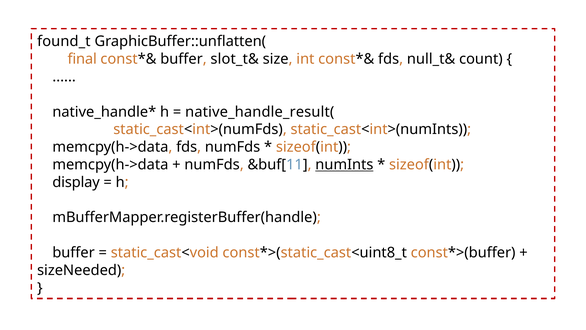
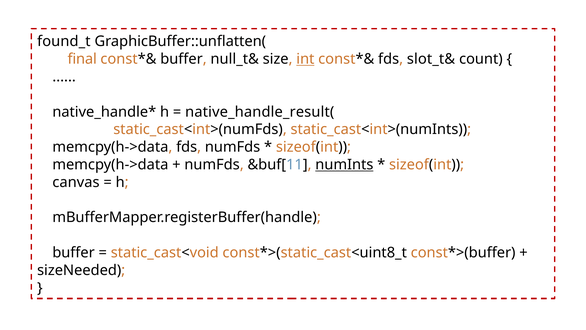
slot_t&: slot_t& -> null_t& (235, 59)
int underline: none -> present (305, 59)
null_t&: null_t& -> slot_t& (431, 59)
display: display -> canvas (76, 182)
